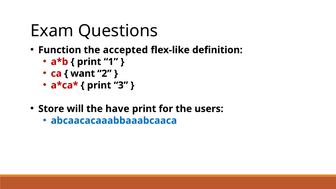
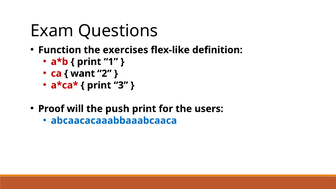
accepted: accepted -> exercises (125, 50)
Store: Store -> Proof (51, 109)
have: have -> push (117, 109)
